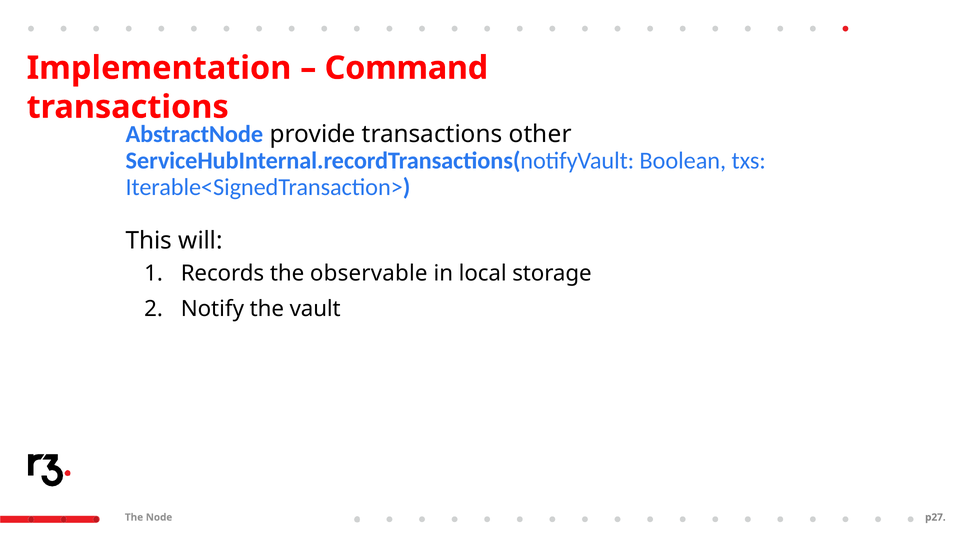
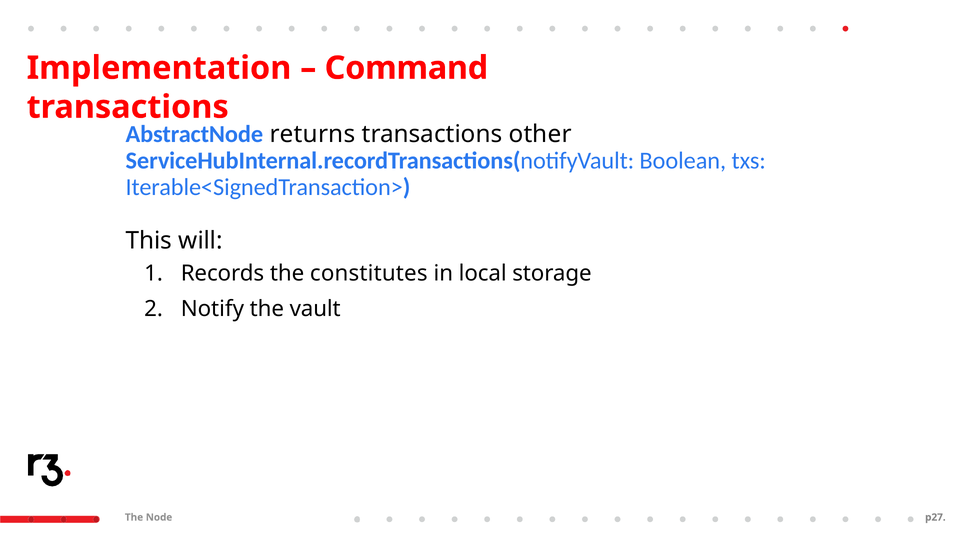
provide: provide -> returns (312, 134)
observable: observable -> constitutes (369, 273)
